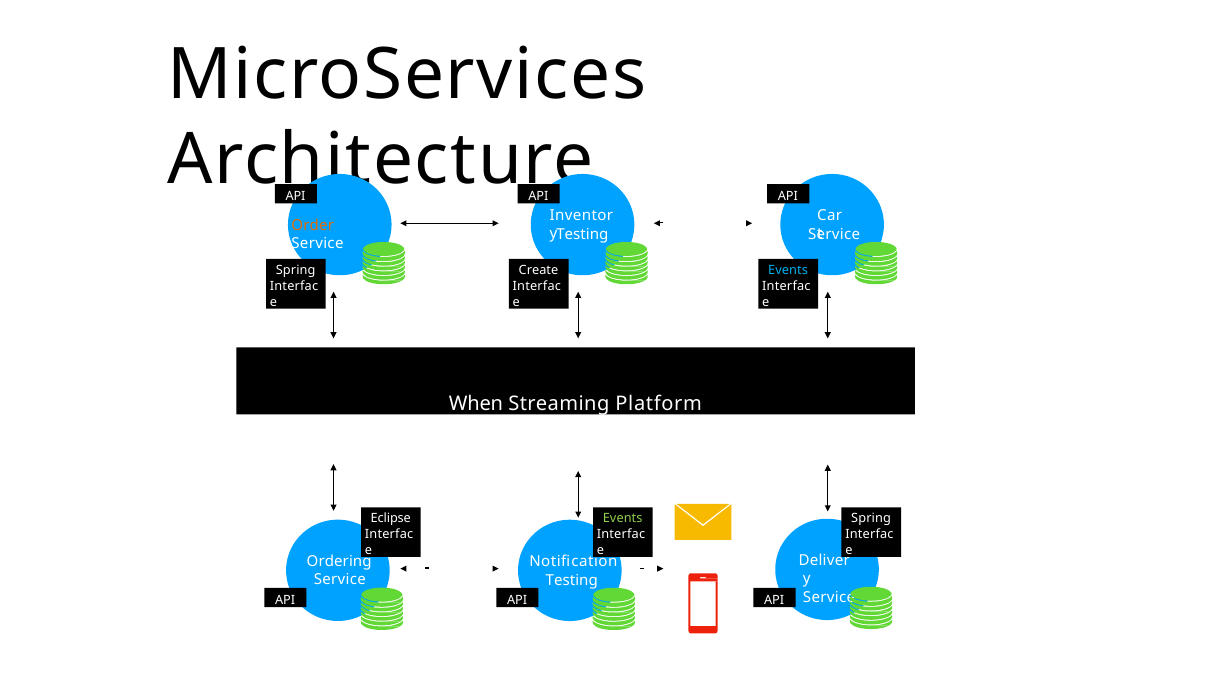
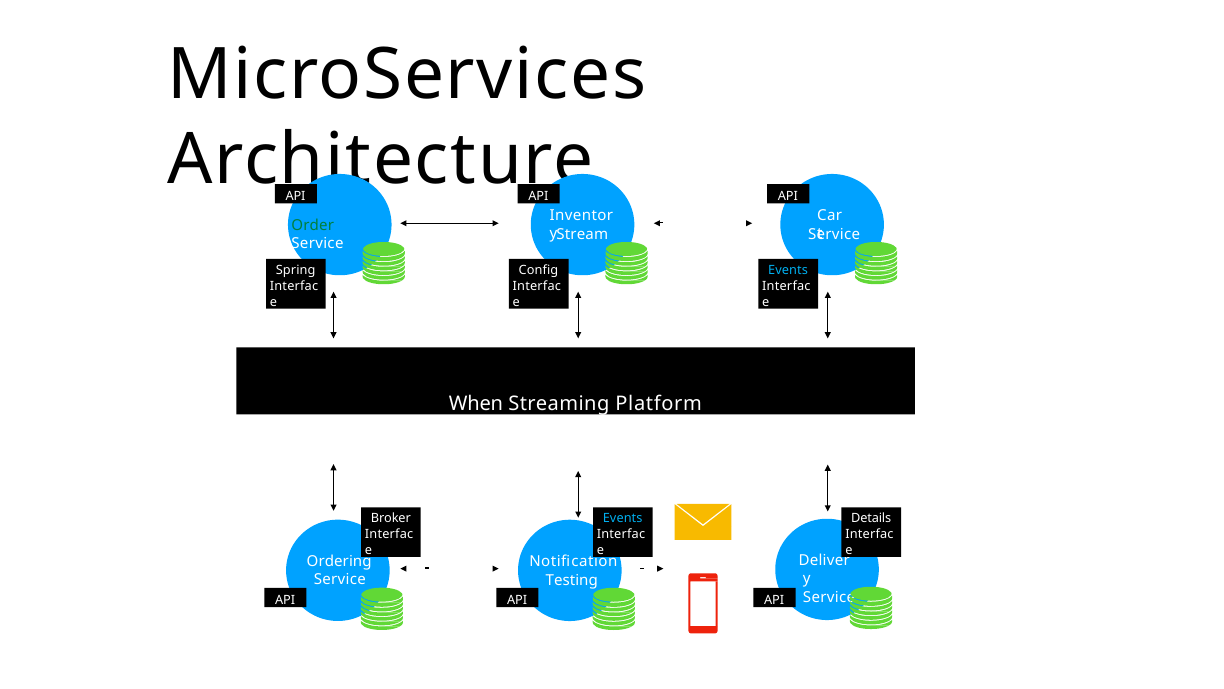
Order colour: orange -> green (313, 225)
Testing: Testing -> Stream (582, 234)
Create: Create -> Config (538, 270)
Eclipse: Eclipse -> Broker (391, 518)
Events colour: light green -> light blue (623, 518)
Spring: Spring -> Details (871, 518)
